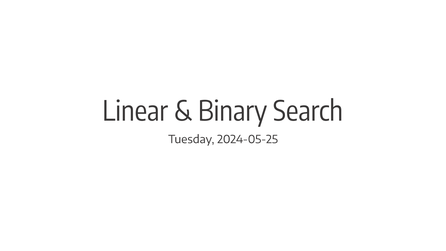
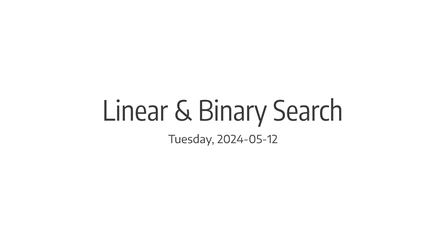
2024-05-25: 2024-05-25 -> 2024-05-12 (247, 139)
